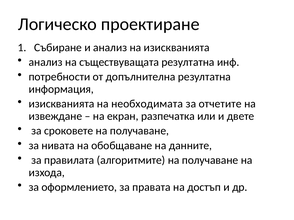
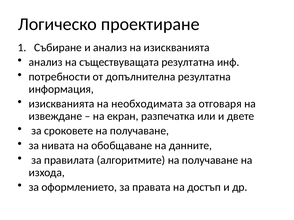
отчетите: отчетите -> отговаря (220, 104)
